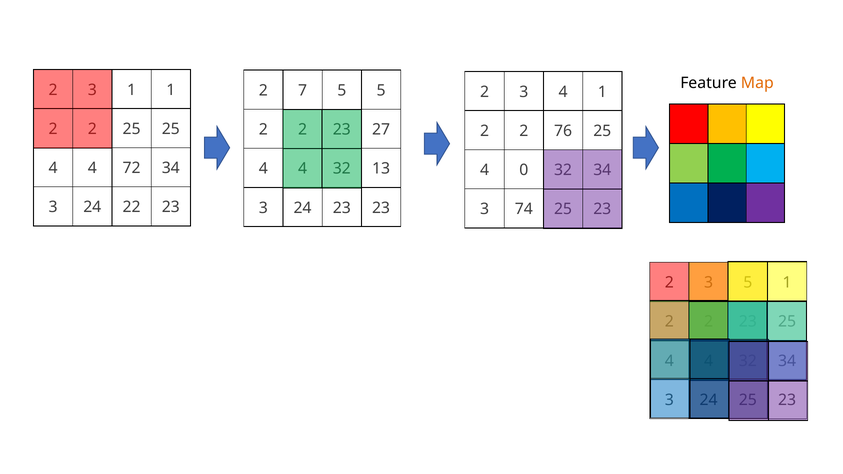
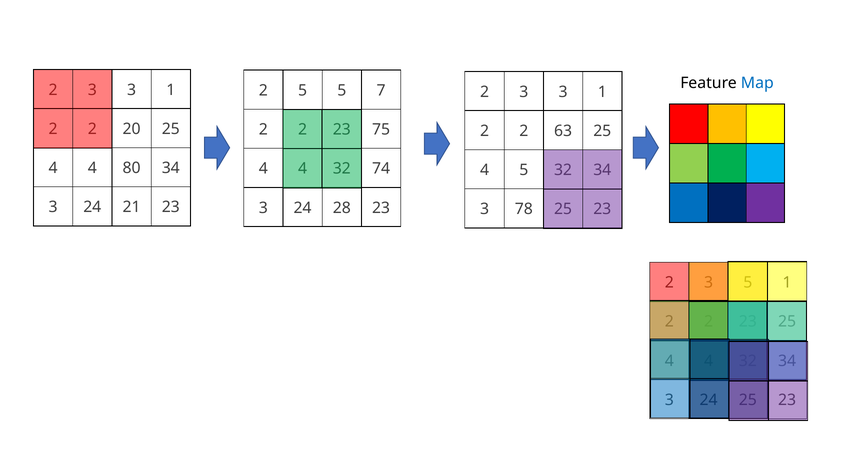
Map colour: orange -> blue (757, 83)
1: 1 -> 3 (132, 90)
2 7: 7 -> 5 (303, 90)
5 5: 5 -> 7 (381, 90)
4: 4 -> 3 (563, 92)
25: 25 -> 20 (132, 129)
27: 27 -> 75 (381, 130)
76: 76 -> 63 (563, 131)
72: 72 -> 80 (132, 168)
13: 13 -> 74 (381, 169)
4 0: 0 -> 5 (524, 170)
22: 22 -> 21 (132, 207)
24 23: 23 -> 28 (342, 208)
74: 74 -> 78 (524, 209)
